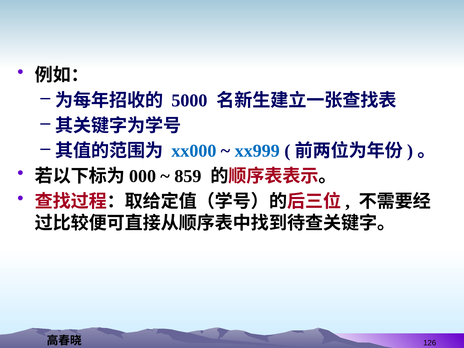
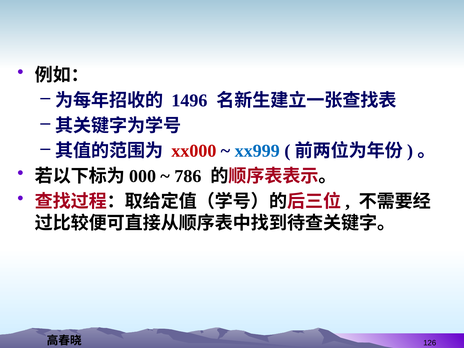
5000: 5000 -> 1496 (190, 100)
xx000 colour: blue -> red (194, 151)
859: 859 -> 786 (188, 176)
